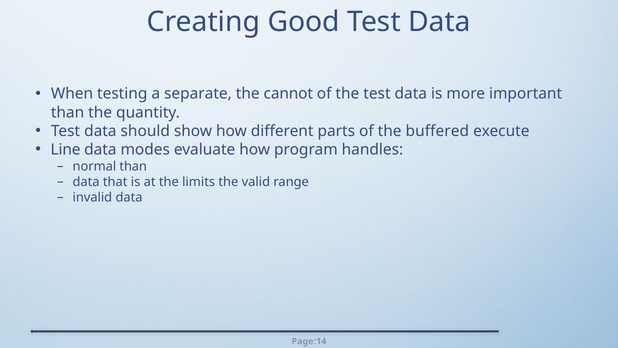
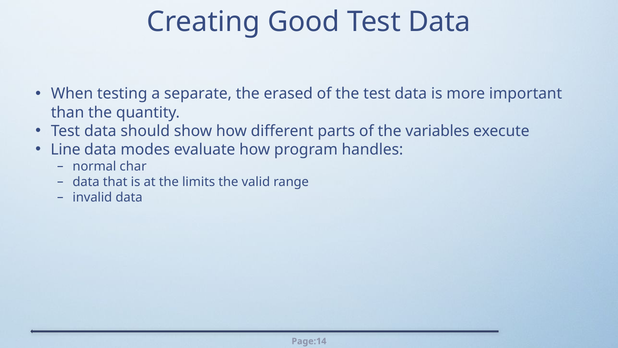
cannot: cannot -> erased (288, 94)
buffered: buffered -> variables (437, 131)
normal than: than -> char (133, 166)
